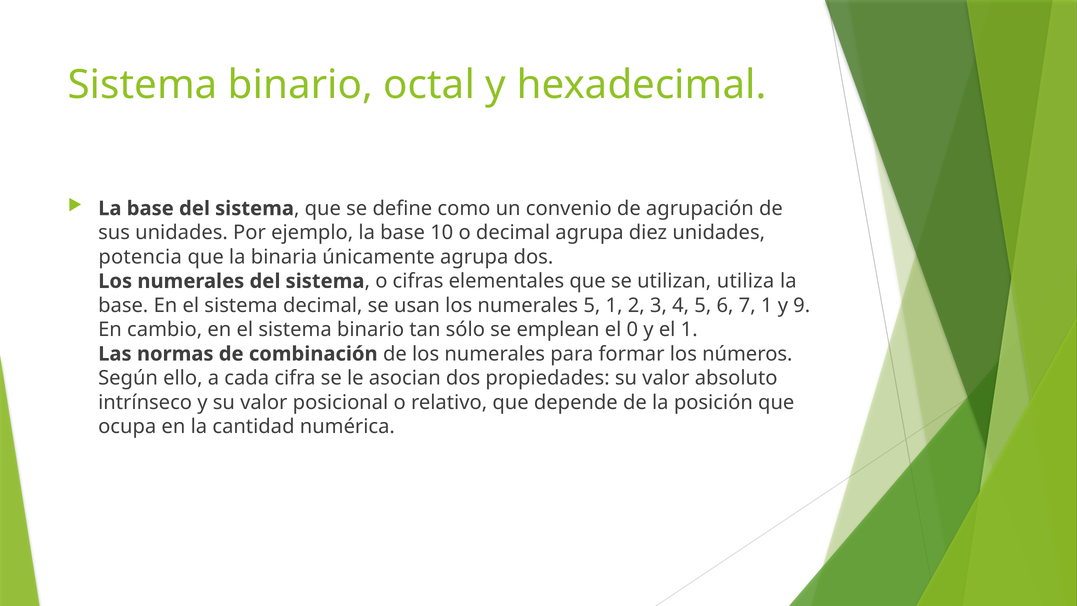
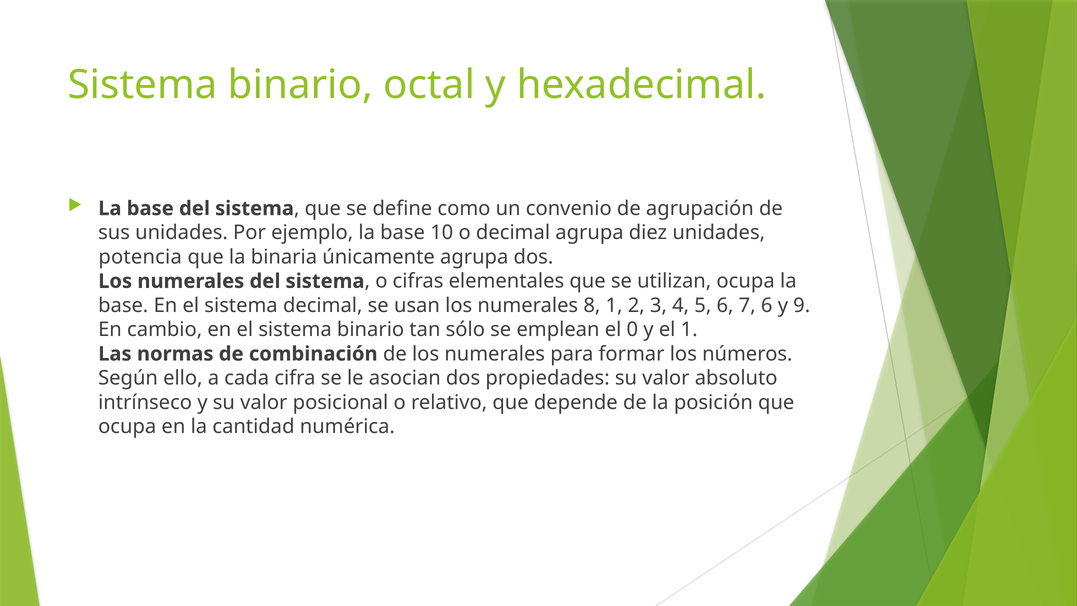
utilizan utiliza: utiliza -> ocupa (746, 281)
numerales 5: 5 -> 8 (592, 305)
7 1: 1 -> 6 (767, 305)
